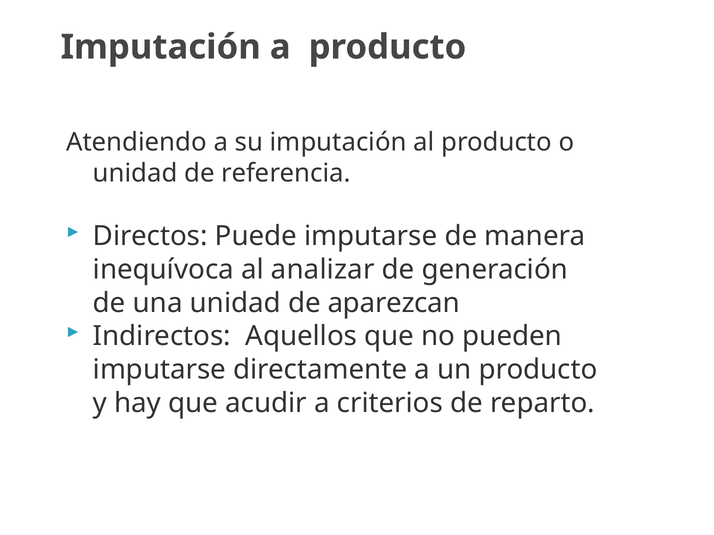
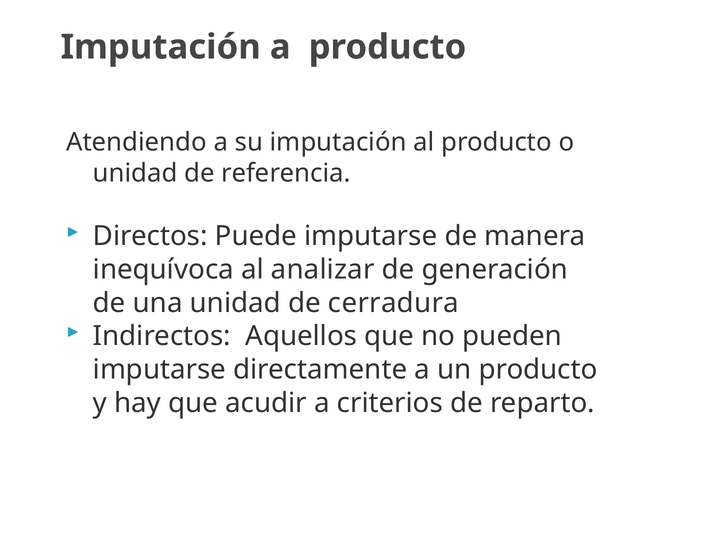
aparezcan: aparezcan -> cerradura (393, 303)
